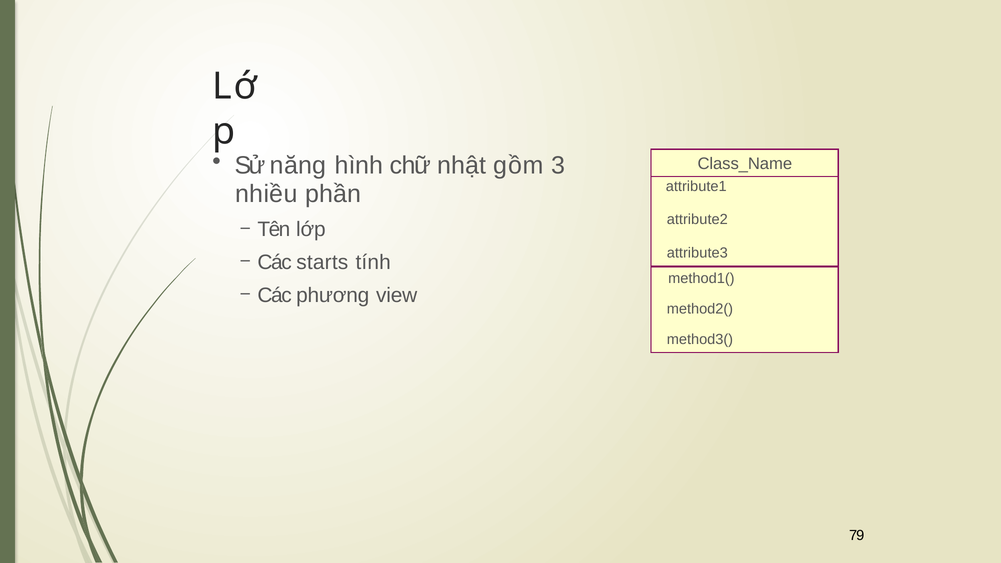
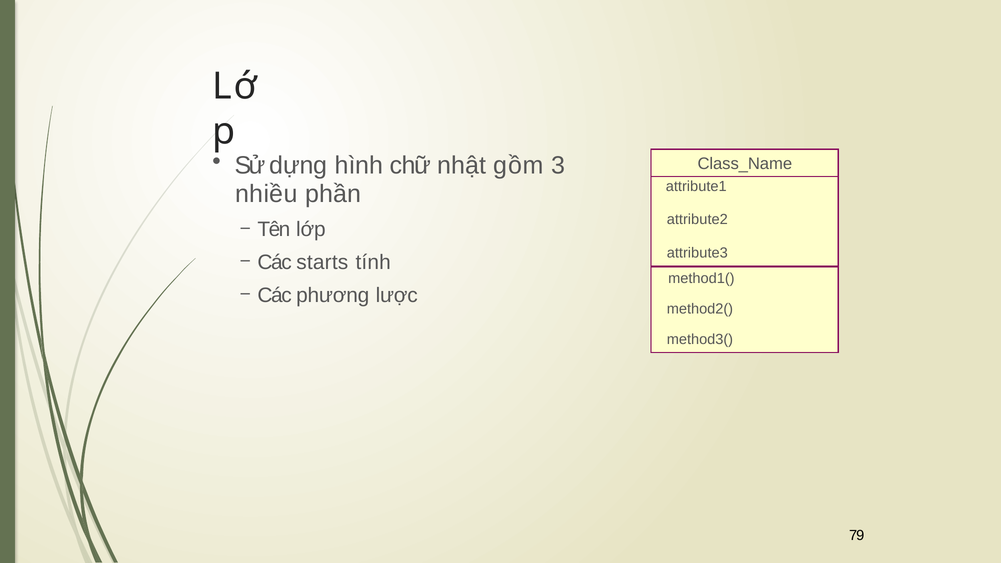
năng: năng -> dựng (298, 166)
view: view -> lược (397, 295)
